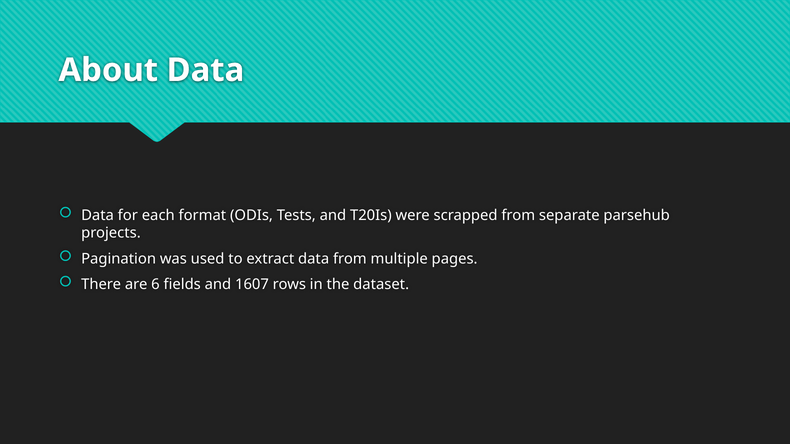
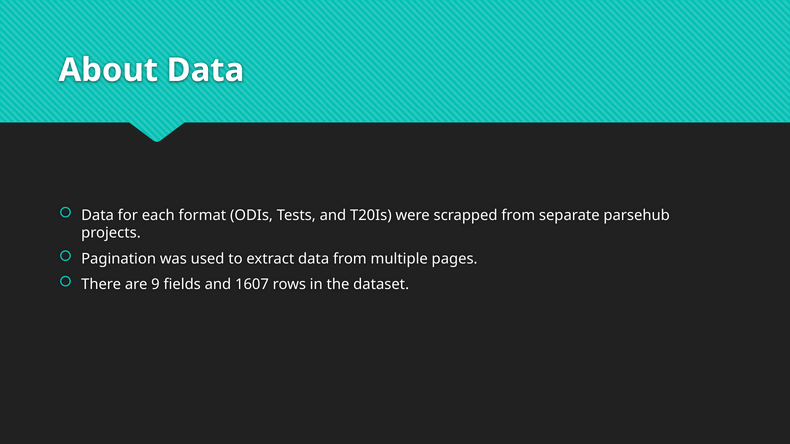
6: 6 -> 9 (155, 285)
